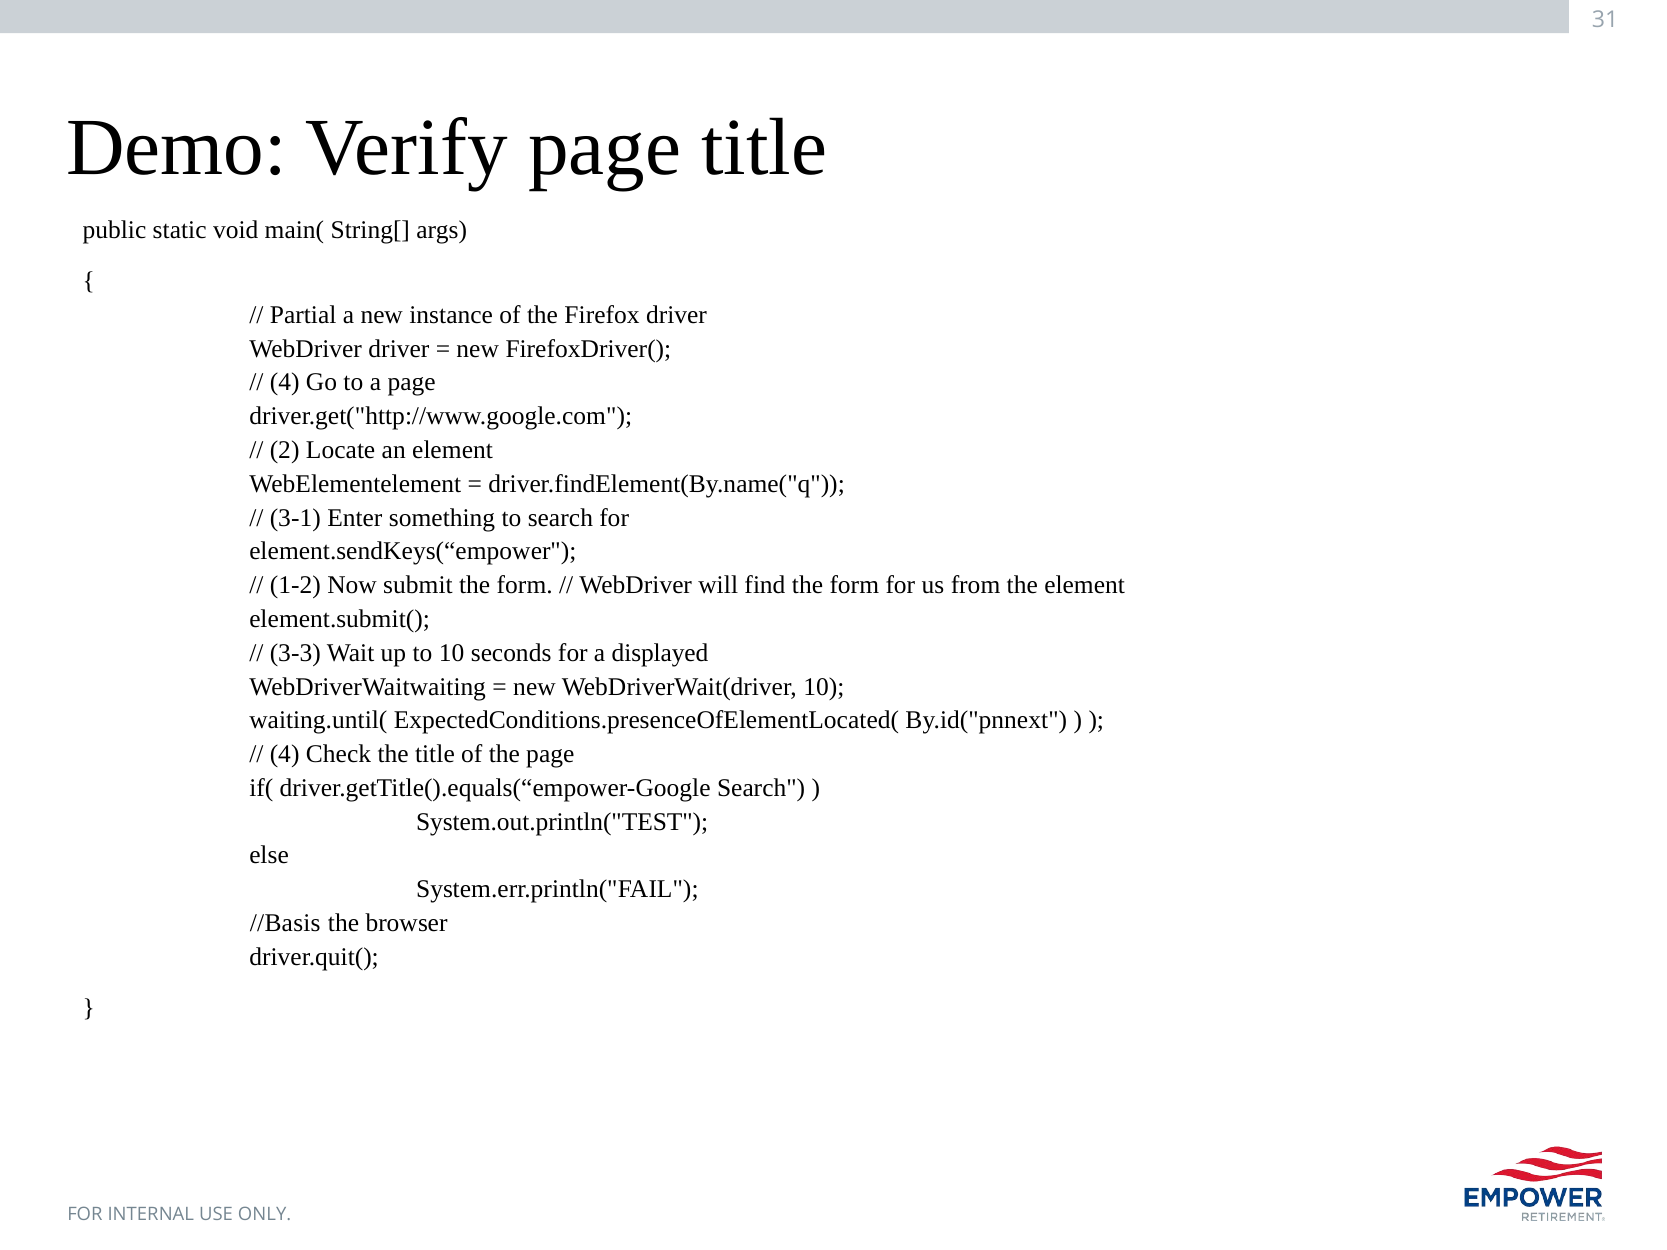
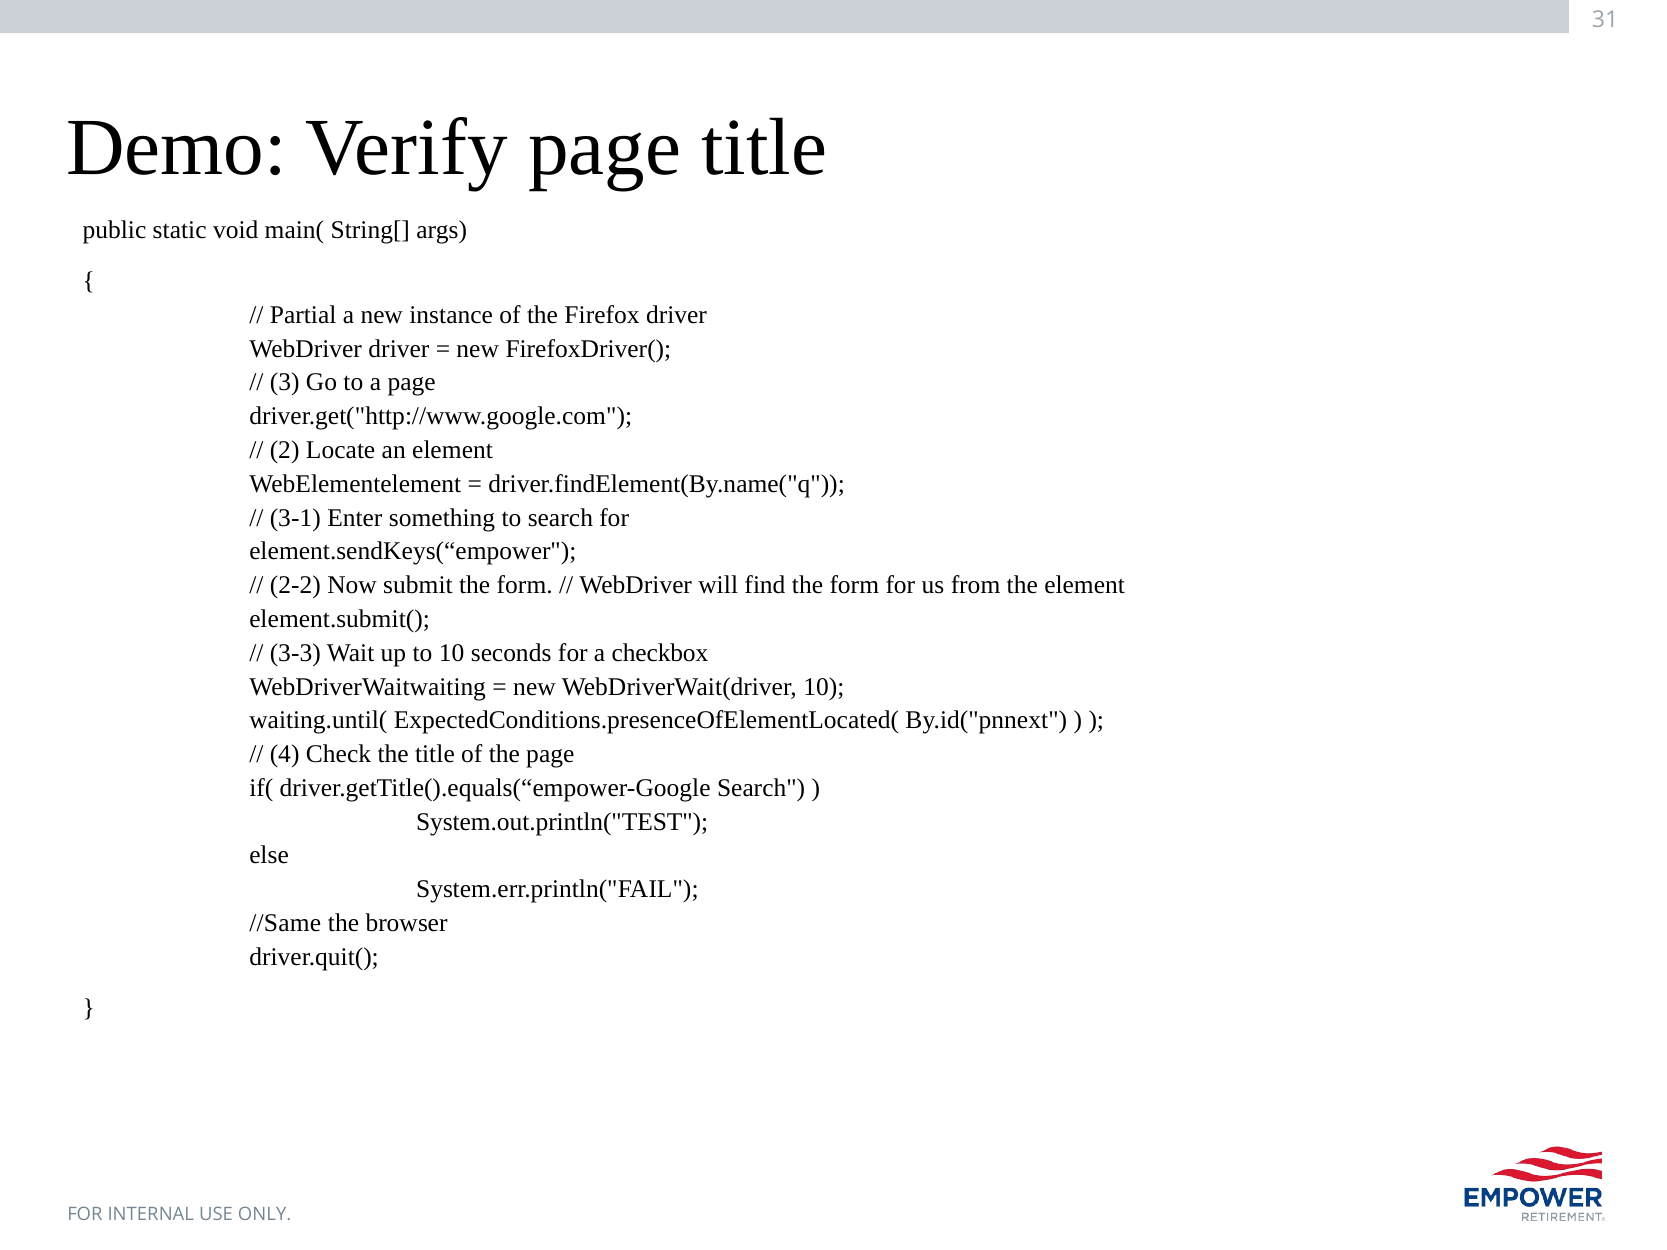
4: 4 -> 3 (285, 383)
1-2: 1-2 -> 2-2 (295, 585)
displayed: displayed -> checkbox (660, 653)
//Basis: //Basis -> //Same (285, 923)
